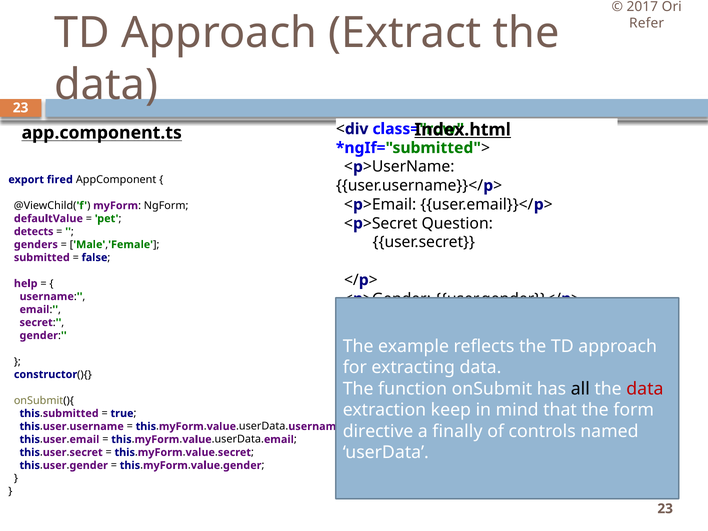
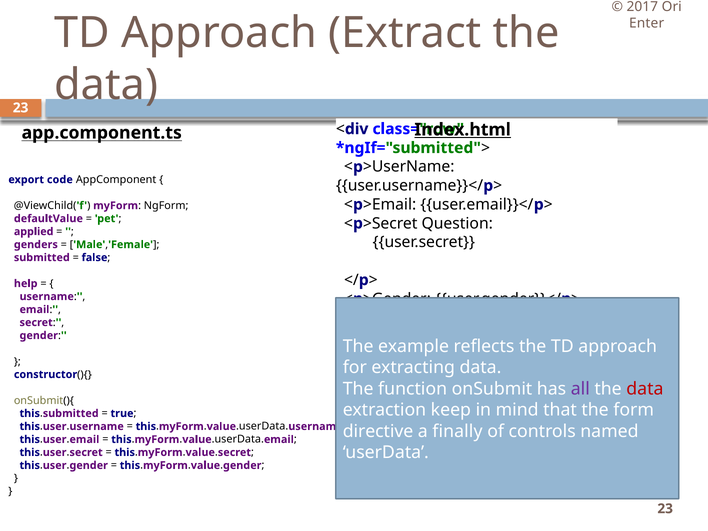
Refer: Refer -> Enter (647, 23)
fired: fired -> code (60, 180)
detects: detects -> applied (34, 232)
all colour: black -> purple (580, 389)
